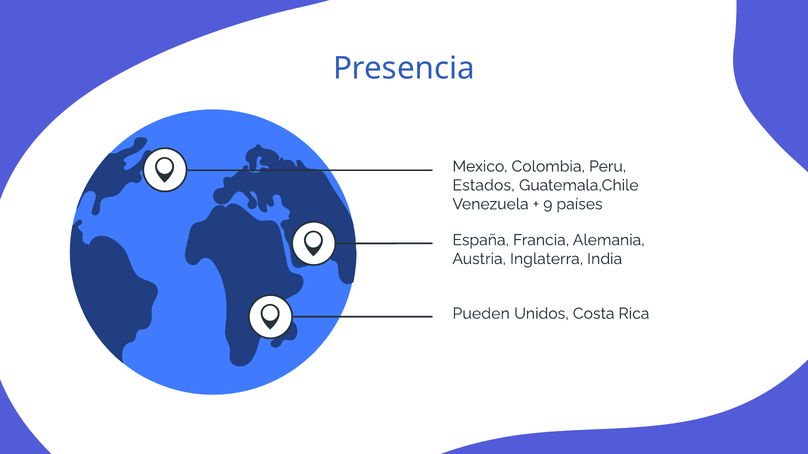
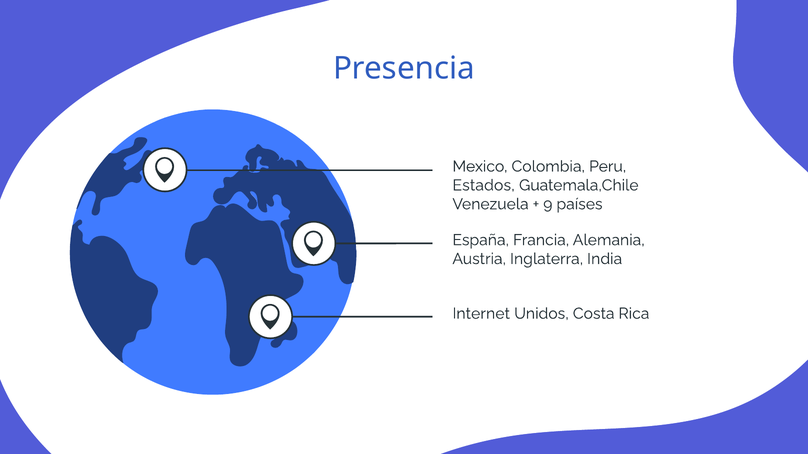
Pueden: Pueden -> Internet (481, 314)
